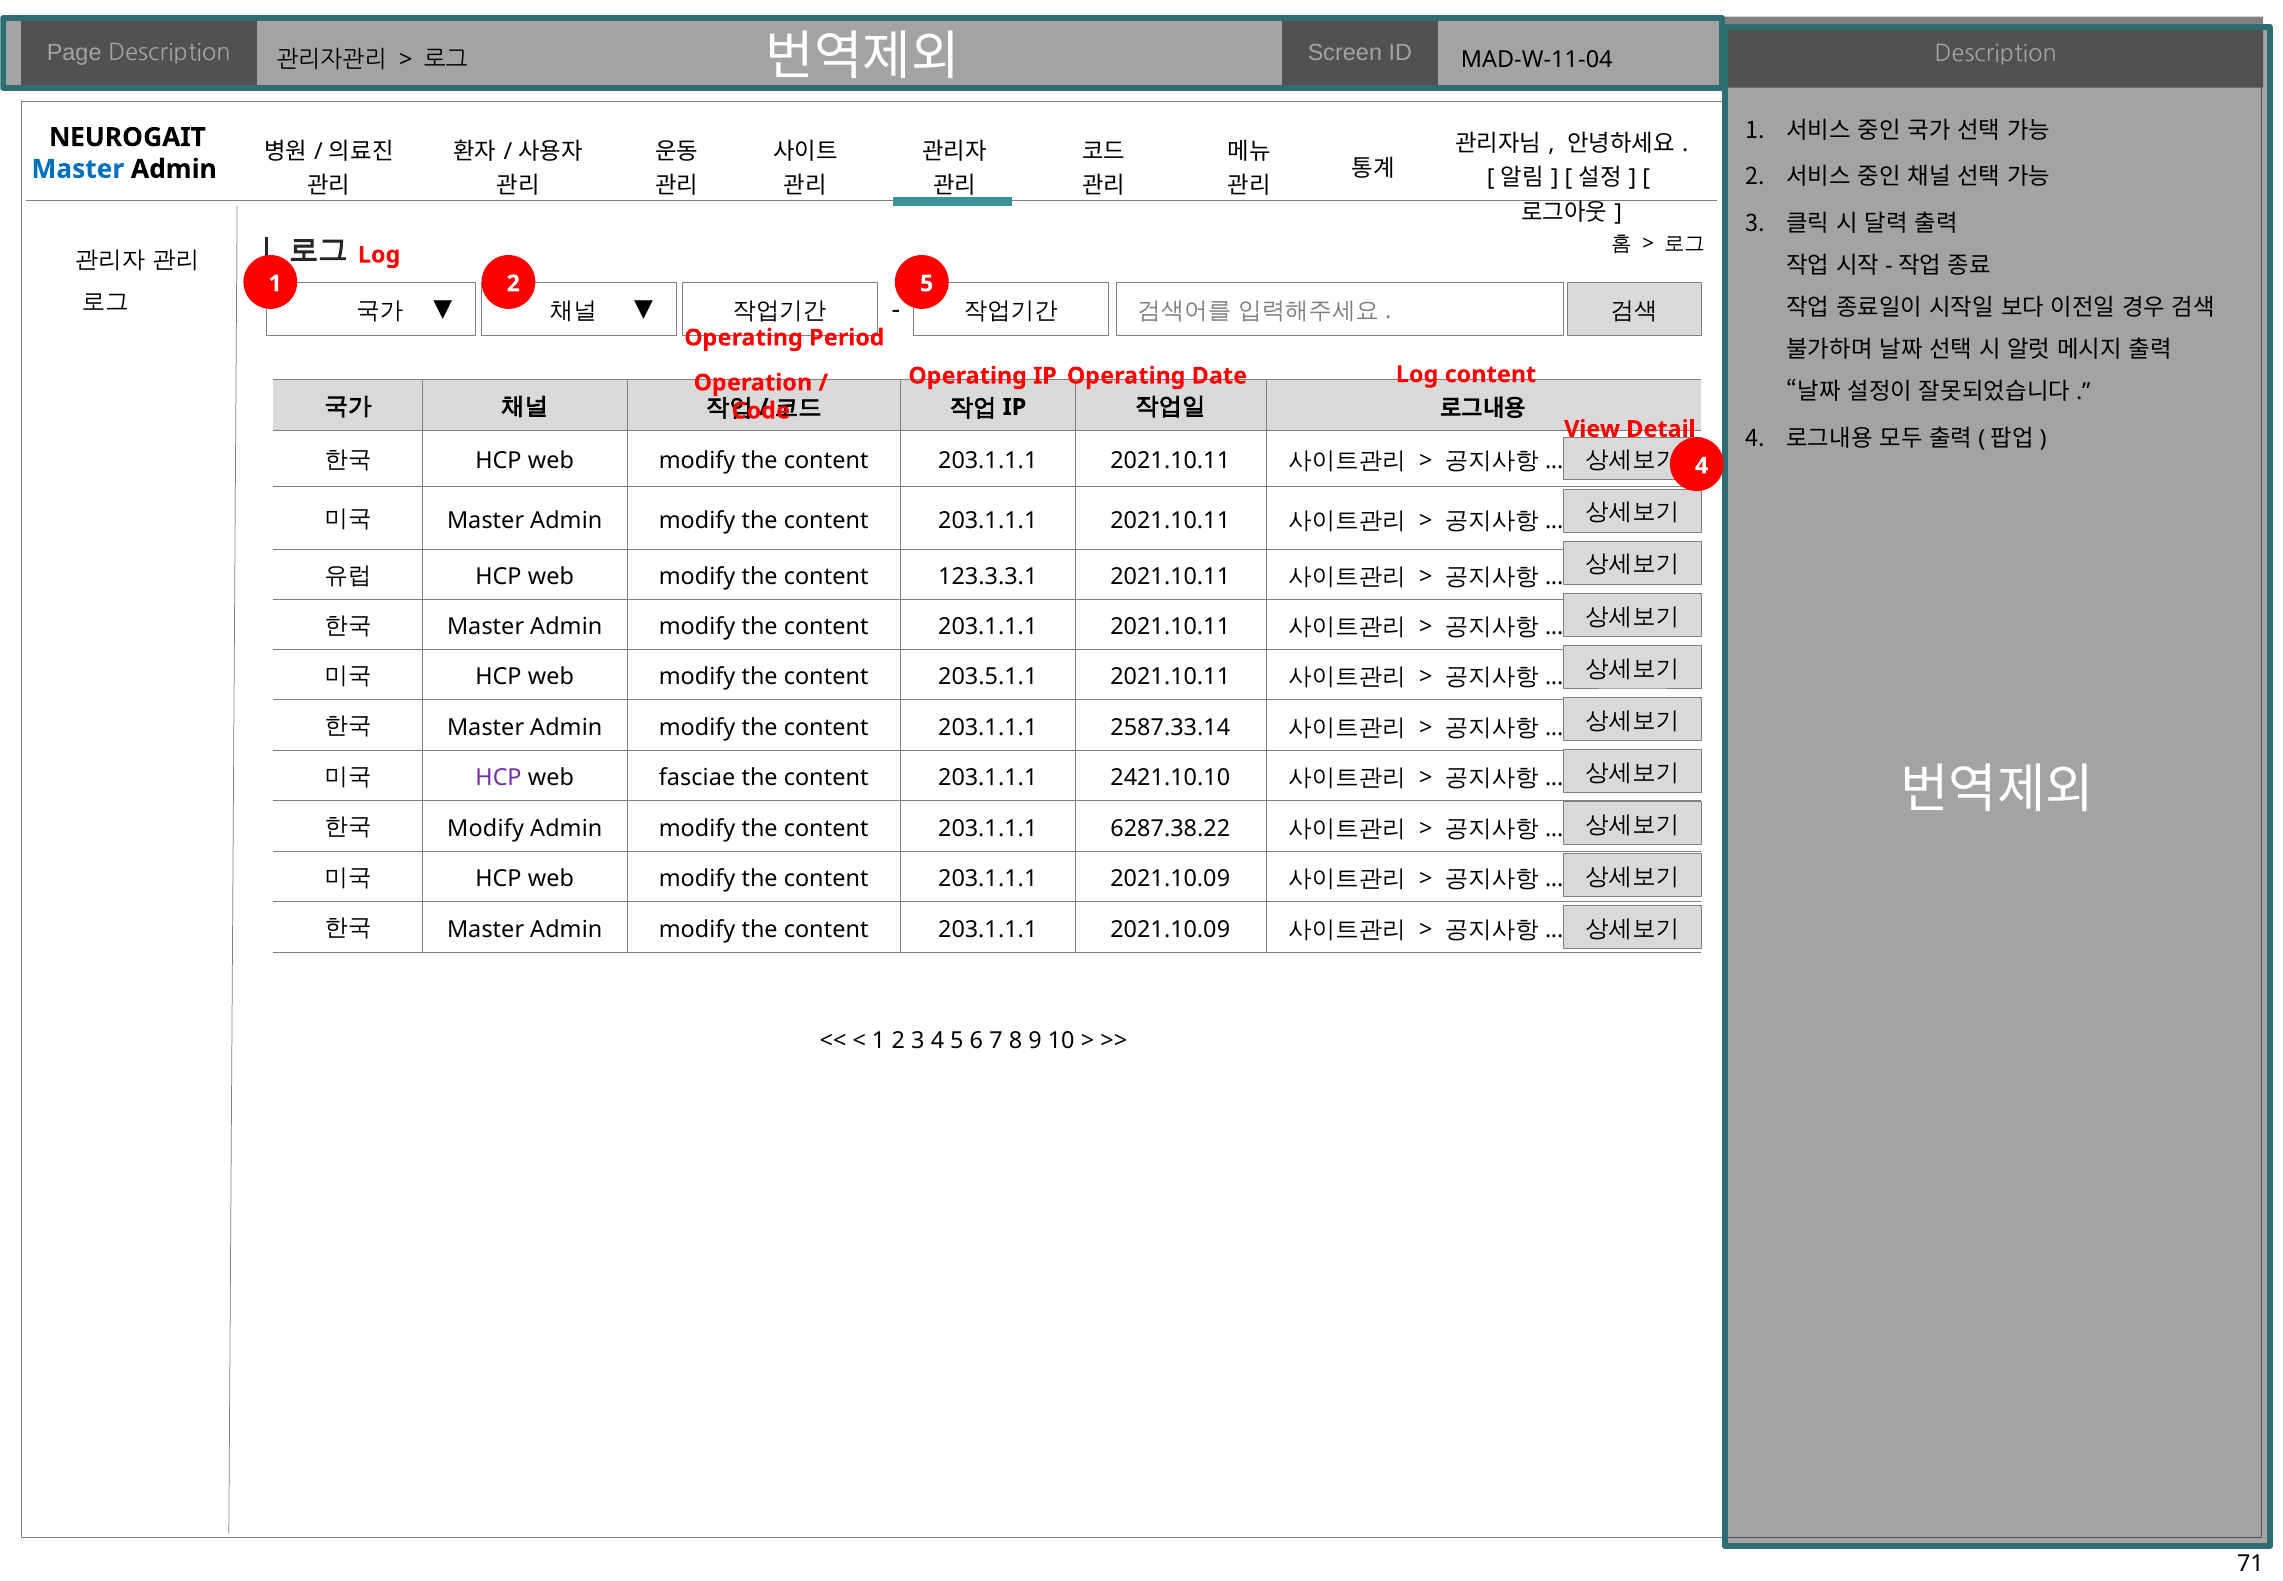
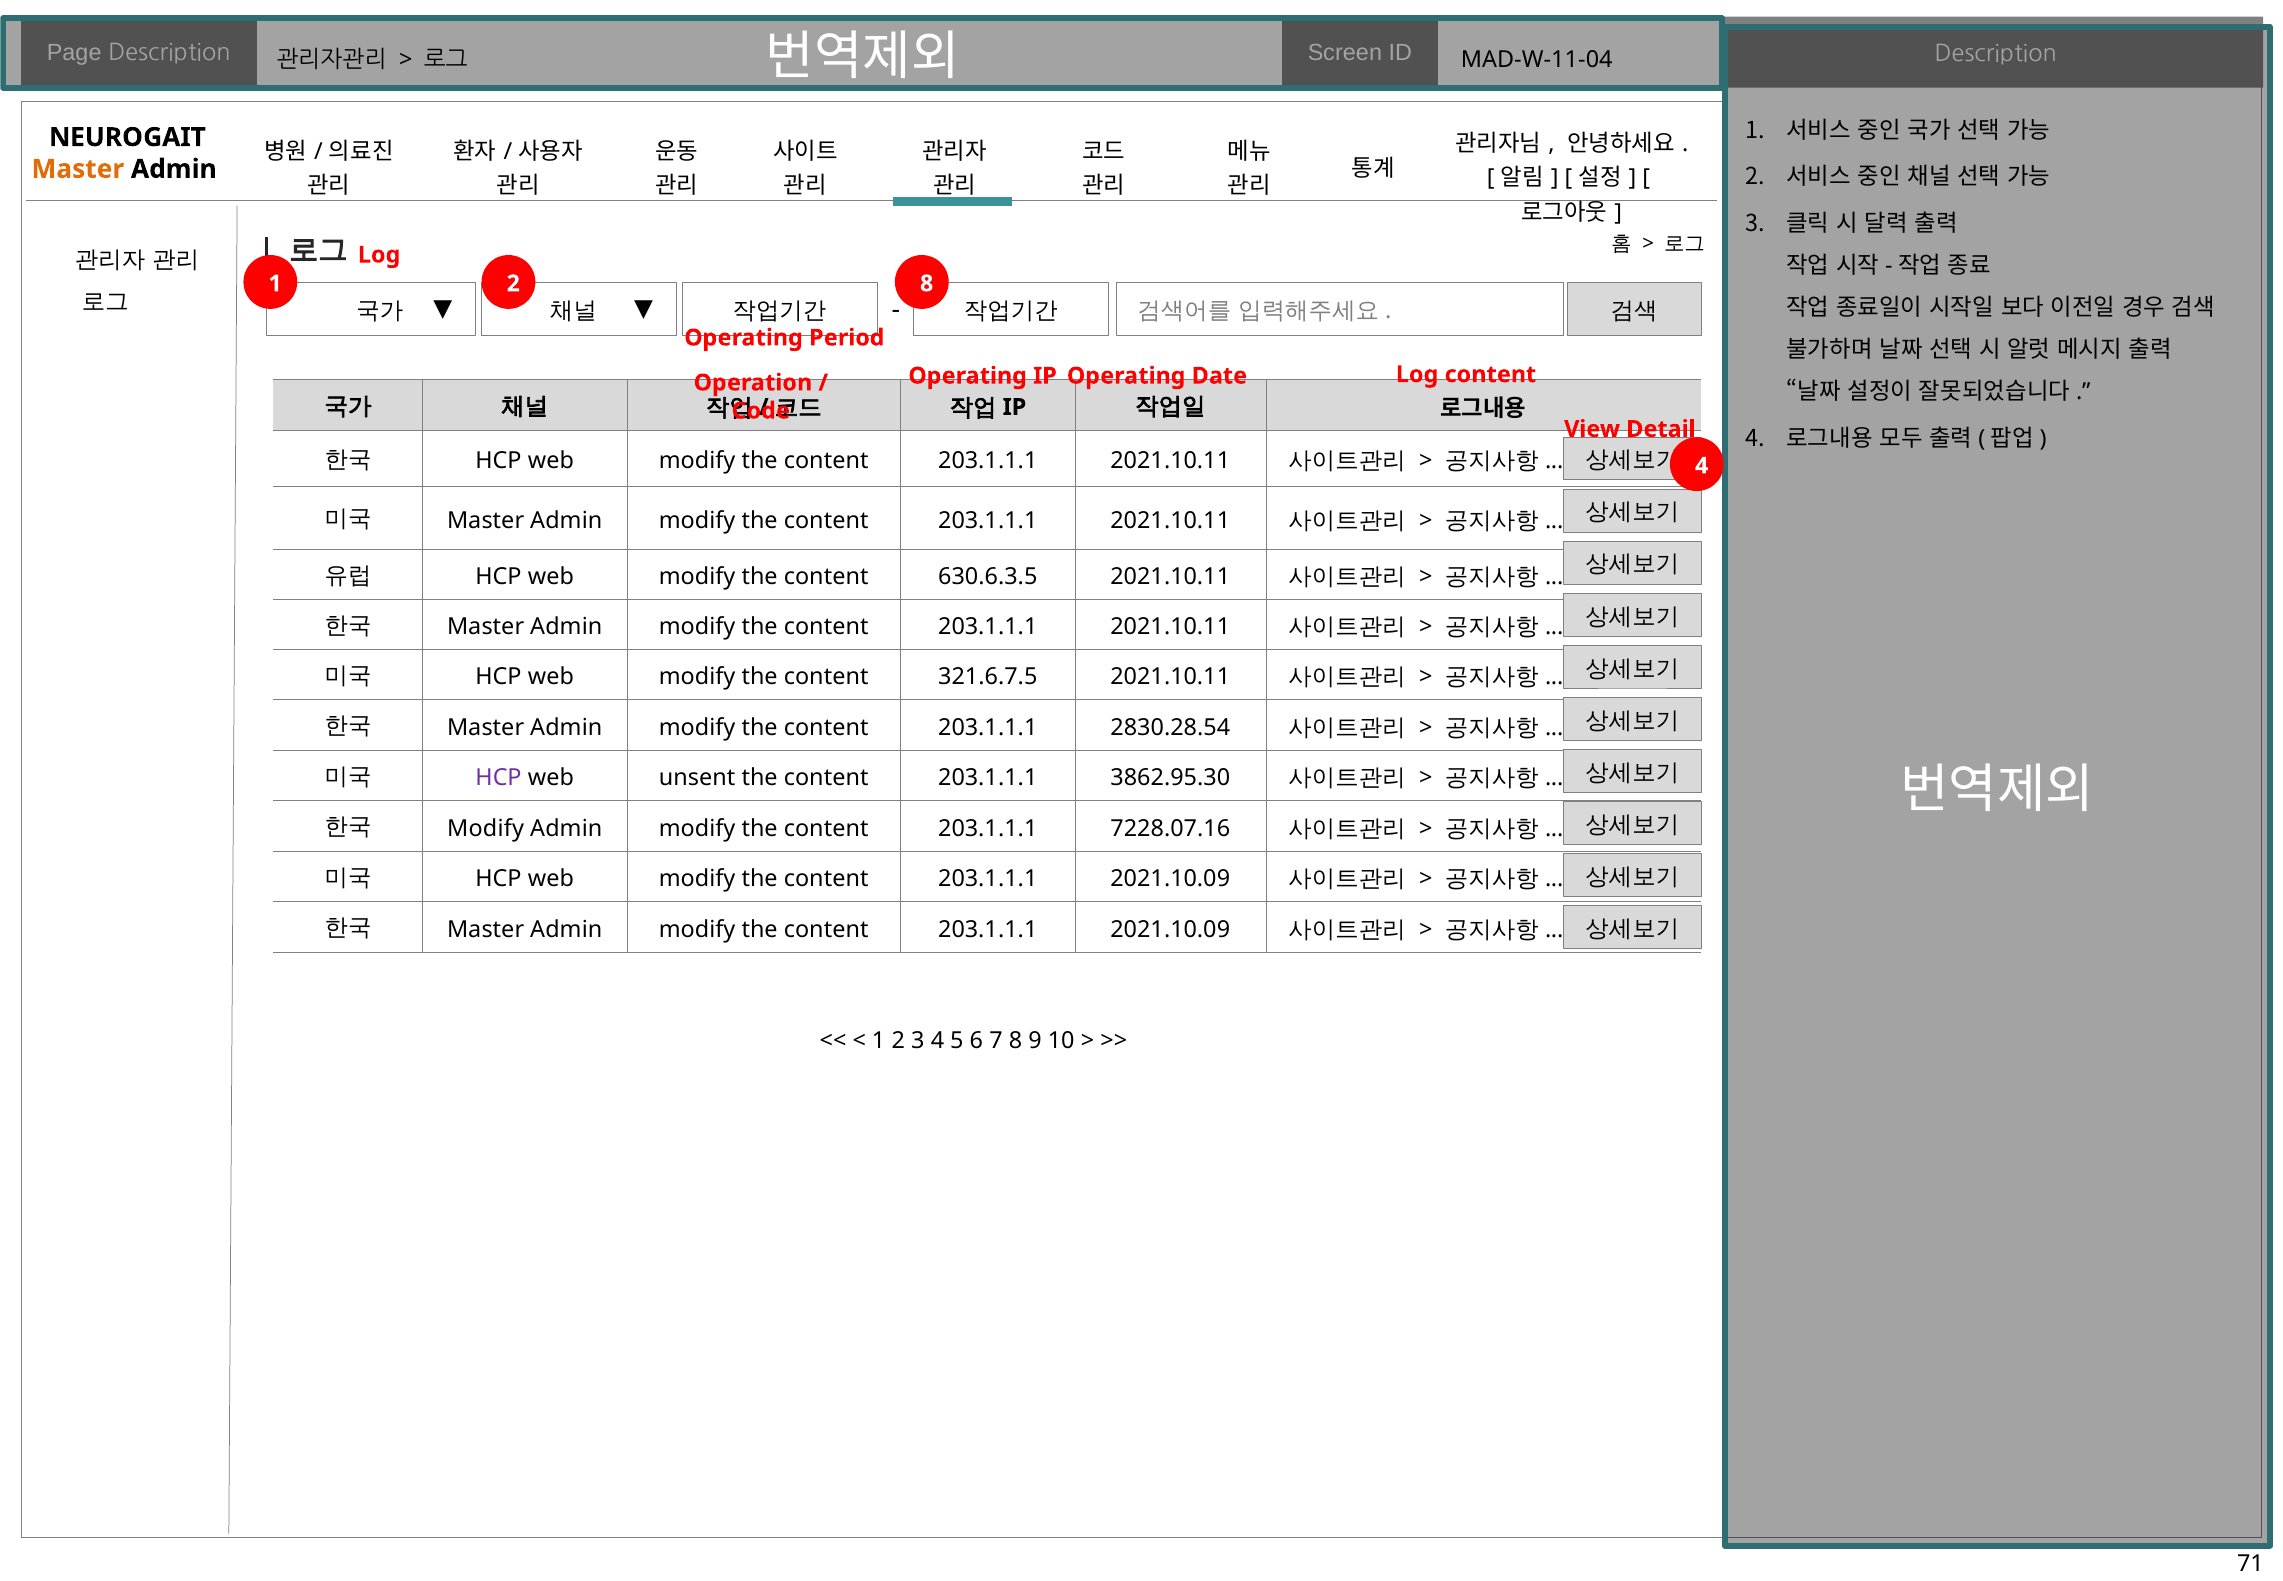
Master colour: blue -> orange (78, 169)
2 5: 5 -> 8 (927, 283)
123.3.3.1: 123.3.3.1 -> 630.6.3.5 (988, 576)
203.5.1.1: 203.5.1.1 -> 321.6.7.5 (988, 677)
2587.33.14: 2587.33.14 -> 2830.28.54 (1170, 727)
fasciae: fasciae -> unsent (697, 778)
2421.10.10: 2421.10.10 -> 3862.95.30 (1170, 778)
6287.38.22: 6287.38.22 -> 7228.07.16 (1170, 828)
